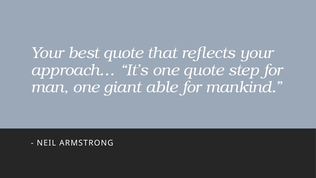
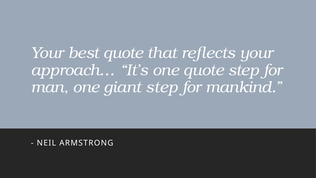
giant able: able -> step (162, 87)
